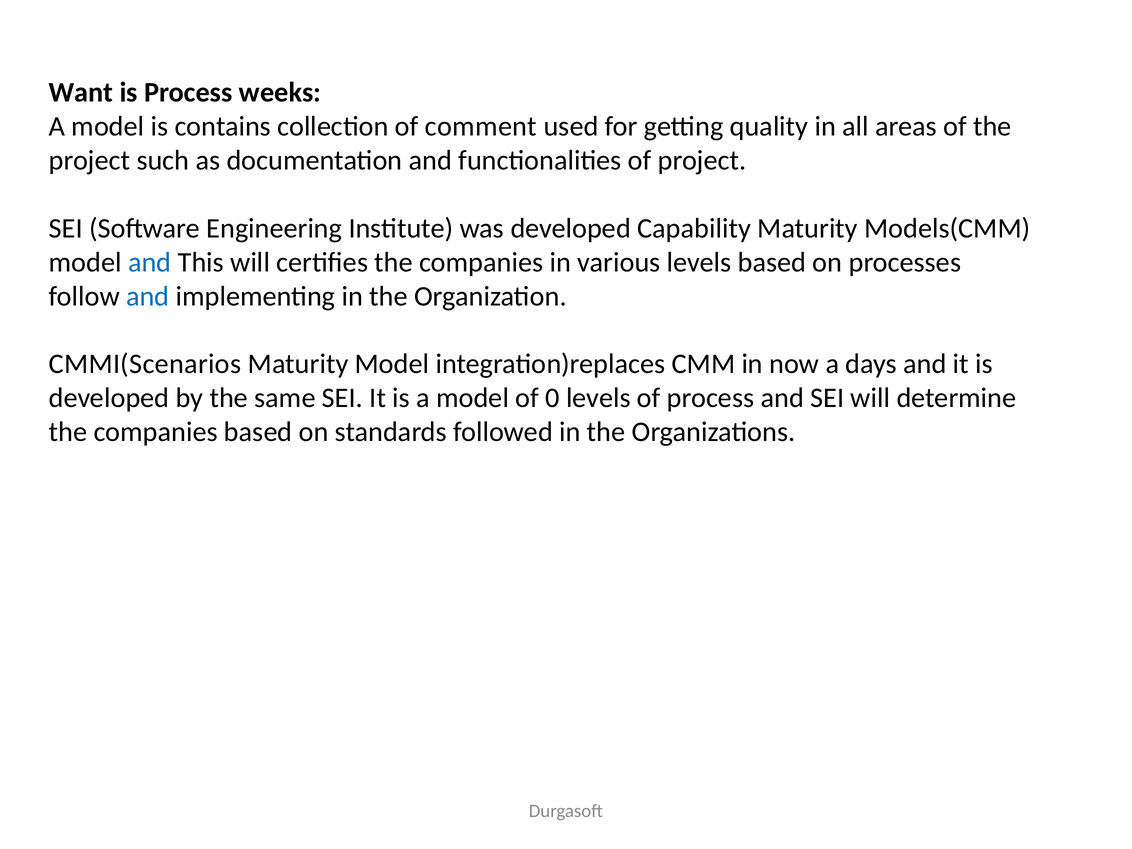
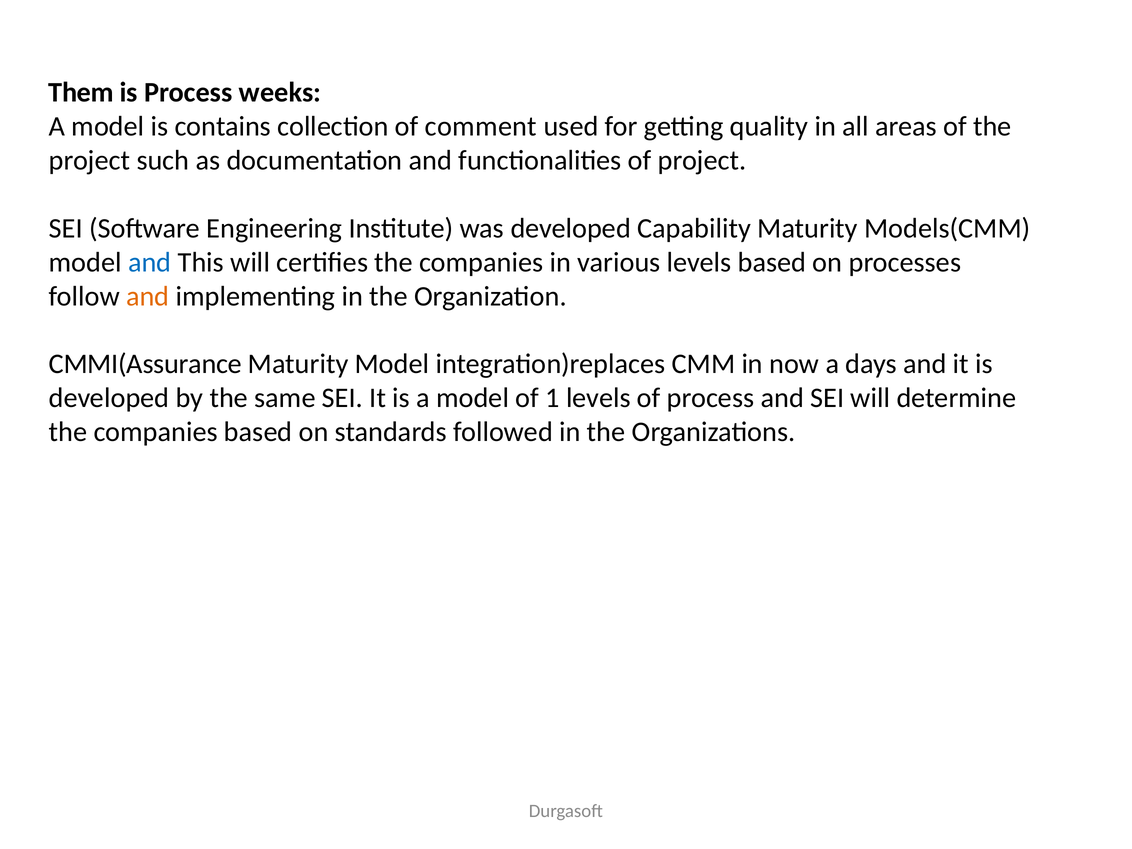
Want: Want -> Them (81, 92)
and colour: blue -> orange (148, 296)
CMMI(Scenarios: CMMI(Scenarios -> CMMI(Assurance (145, 364)
0: 0 -> 1 (553, 398)
